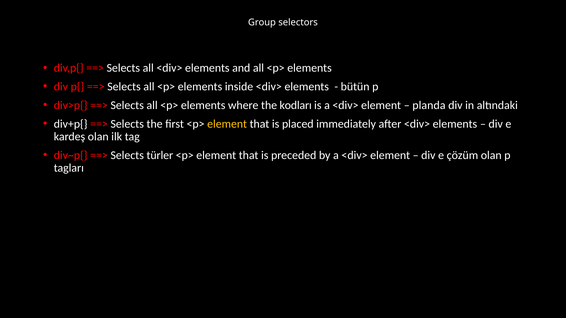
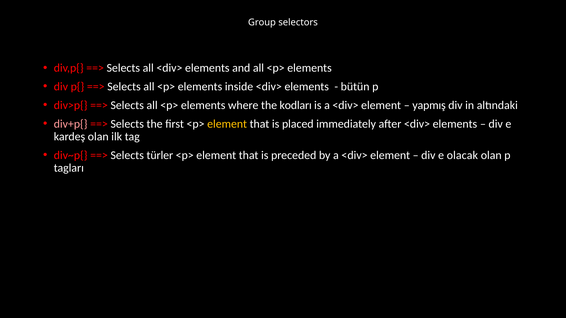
planda: planda -> yapmış (429, 105)
div+p{ colour: white -> pink (71, 124)
çözüm: çözüm -> olacak (462, 155)
